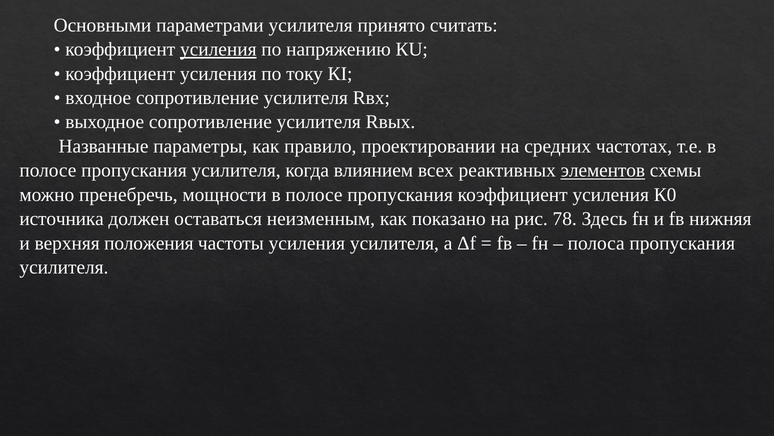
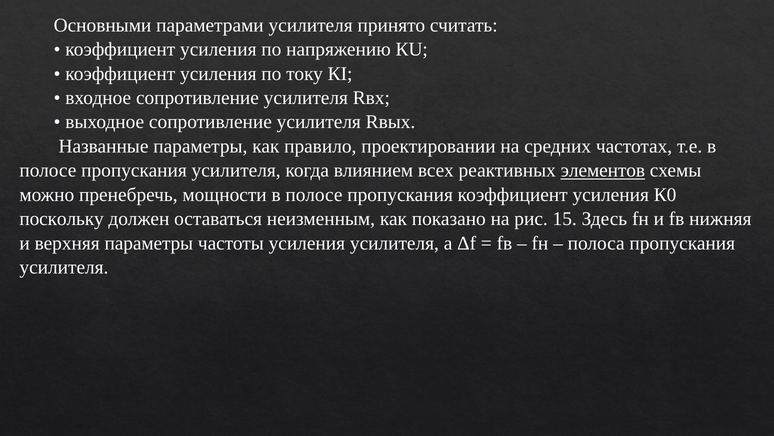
усиления underline: present -> none (218, 49)
источника: источника -> поскольку (62, 219)
78: 78 -> 15 (565, 219)
верхняя положения: положения -> параметры (149, 243)
